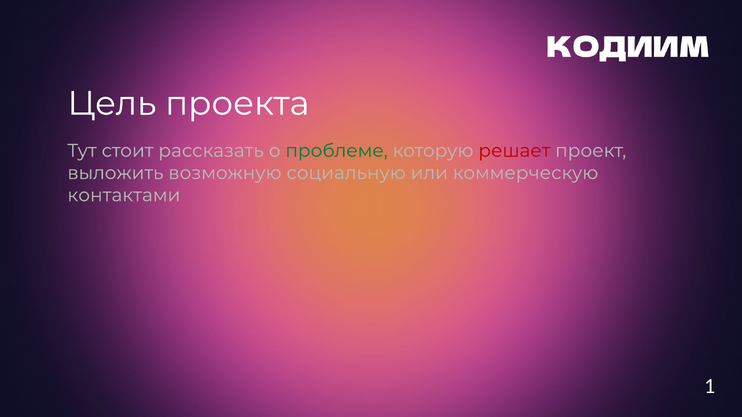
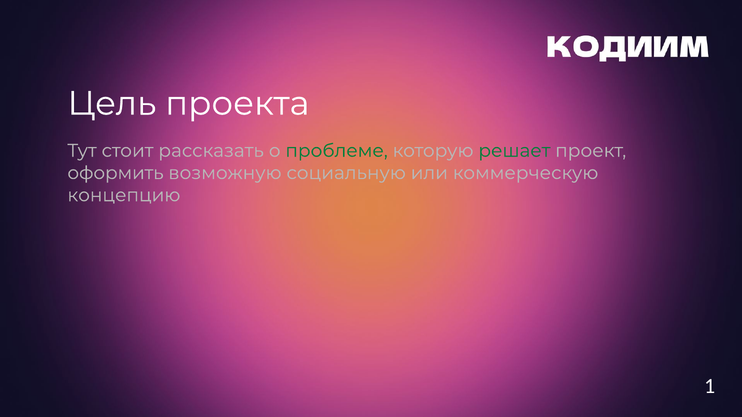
решает colour: red -> green (514, 151)
выложить: выложить -> оформить (115, 173)
контактами: контактами -> концепцию (124, 195)
